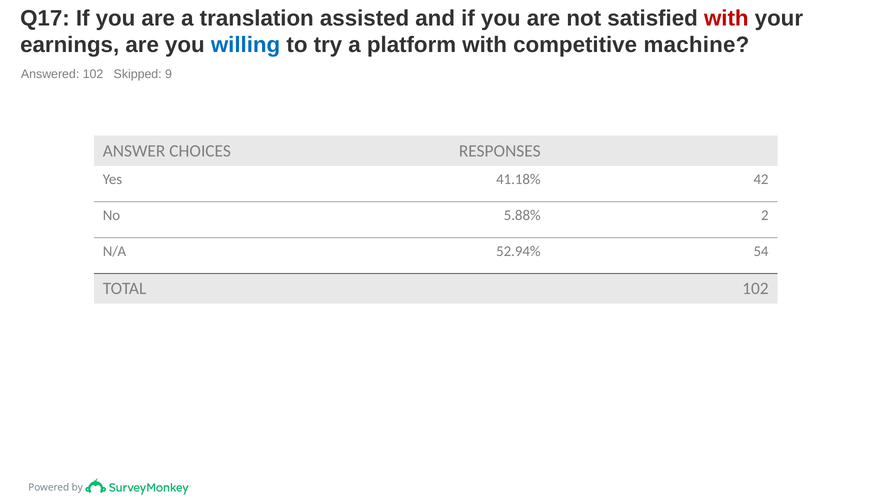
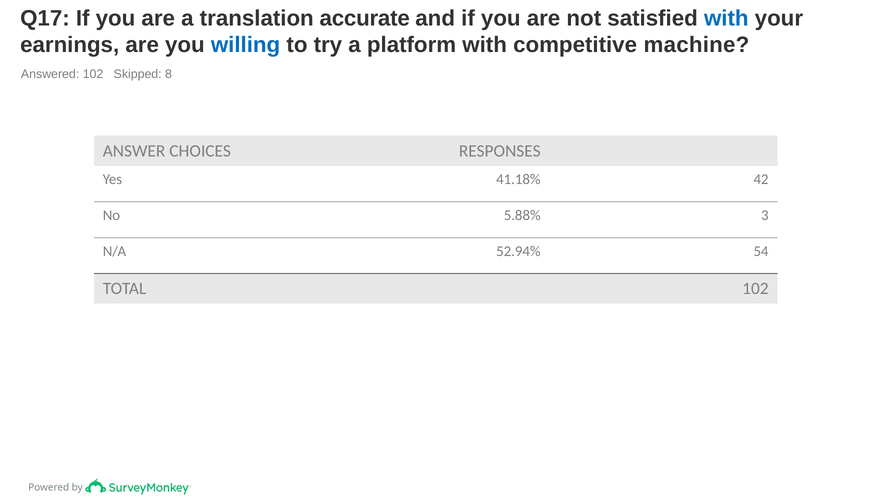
assisted: assisted -> accurate (365, 18)
with colour: red -> blue (726, 18)
9: 9 -> 8 (169, 74)
2: 2 -> 3 (765, 216)
